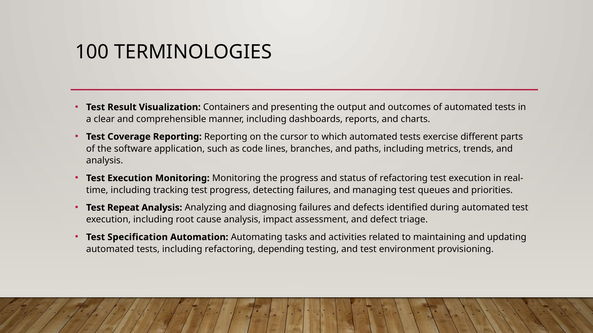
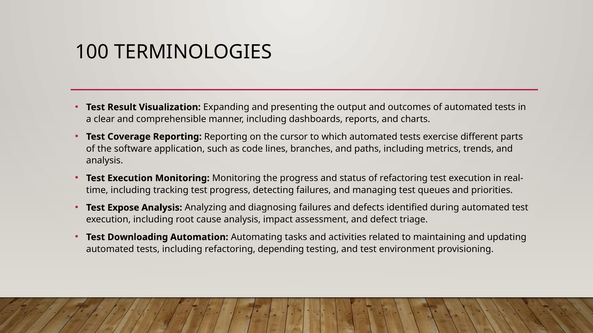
Containers: Containers -> Expanding (226, 107)
Repeat: Repeat -> Expose (123, 208)
Specification: Specification -> Downloading (138, 237)
